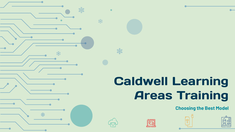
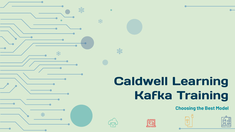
Areas: Areas -> Kafka (153, 96)
